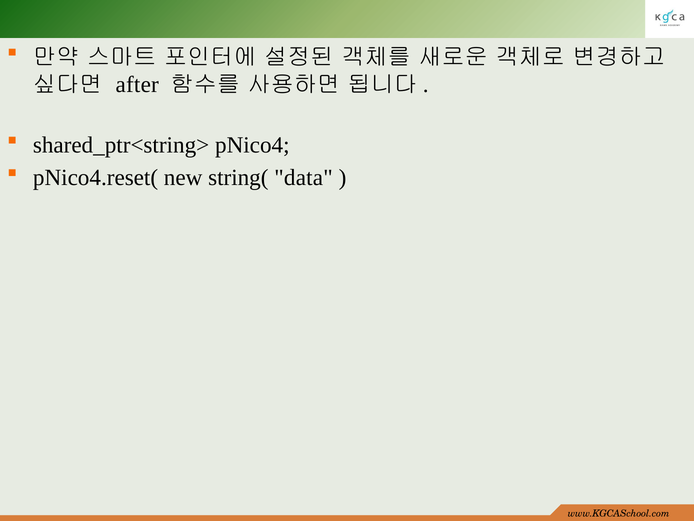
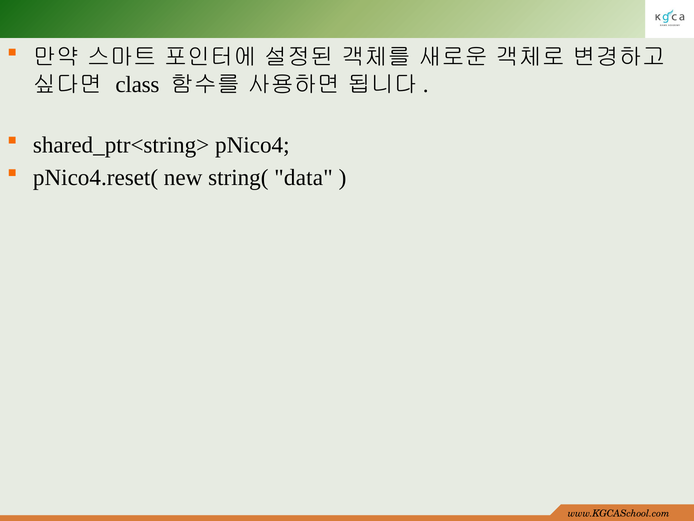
after: after -> class (137, 85)
